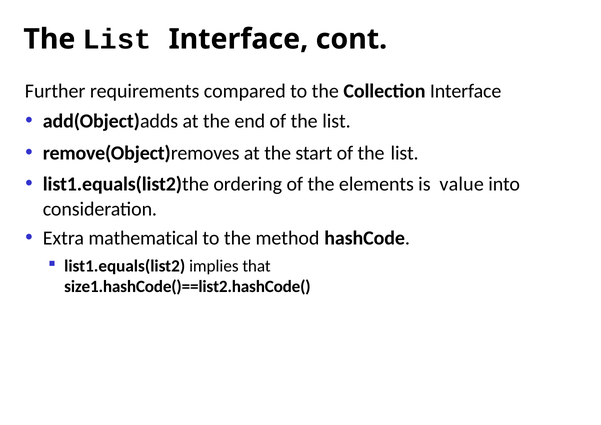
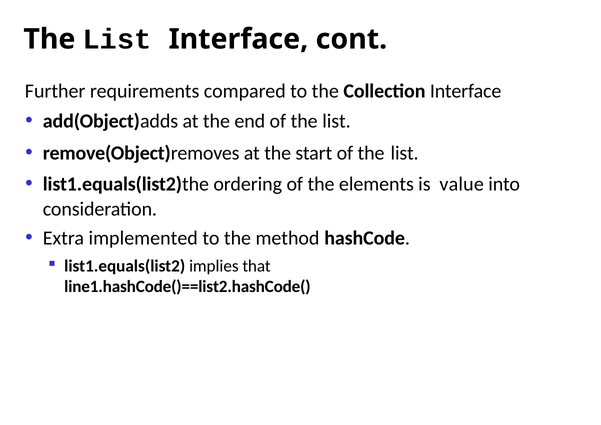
mathematical: mathematical -> implemented (143, 238)
size1.hashCode()==list2.hashCode(: size1.hashCode()==list2.hashCode( -> line1.hashCode()==list2.hashCode( (187, 286)
